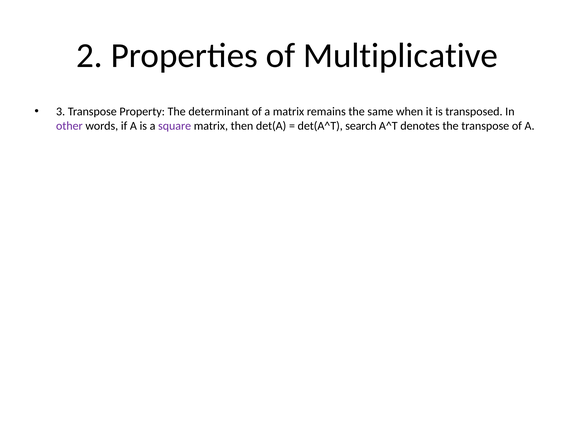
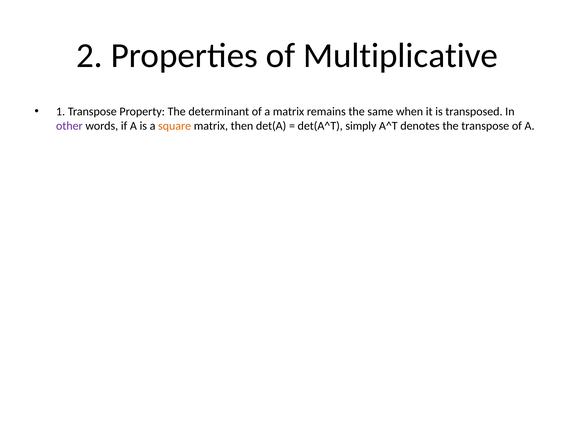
3: 3 -> 1 (61, 112)
square colour: purple -> orange (175, 126)
search: search -> simply (361, 126)
